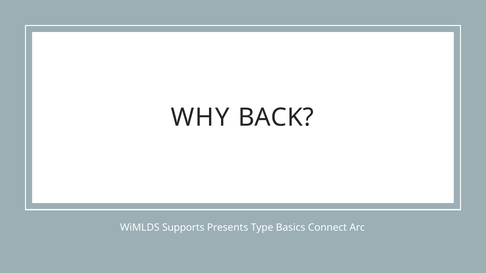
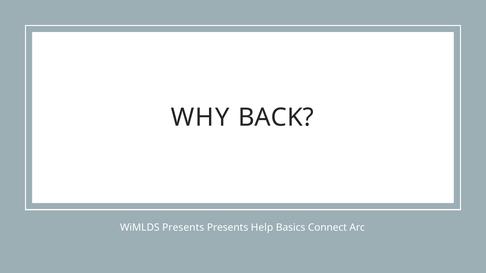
WiMLDS Supports: Supports -> Presents (183, 228)
Type: Type -> Help (262, 228)
